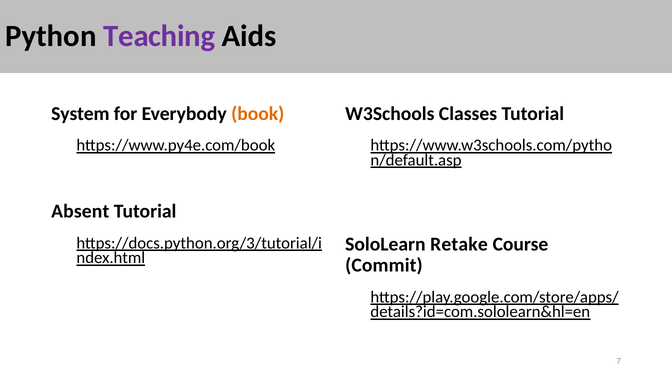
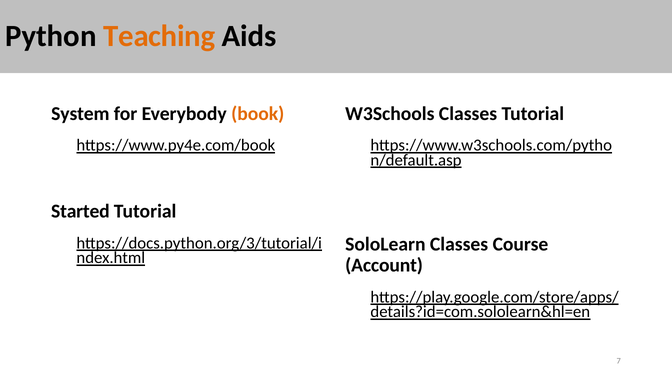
Teaching colour: purple -> orange (159, 36)
Absent: Absent -> Started (80, 211)
SoloLearn Retake: Retake -> Classes (459, 244)
Commit: Commit -> Account (384, 265)
